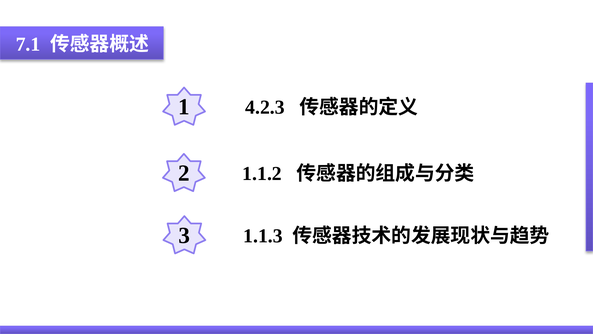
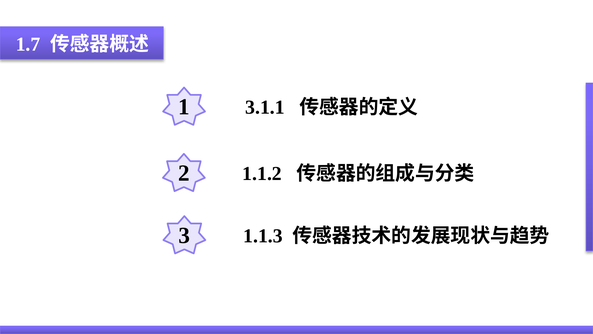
7.1: 7.1 -> 1.7 (28, 44)
4.2.3: 4.2.3 -> 3.1.1 (265, 107)
